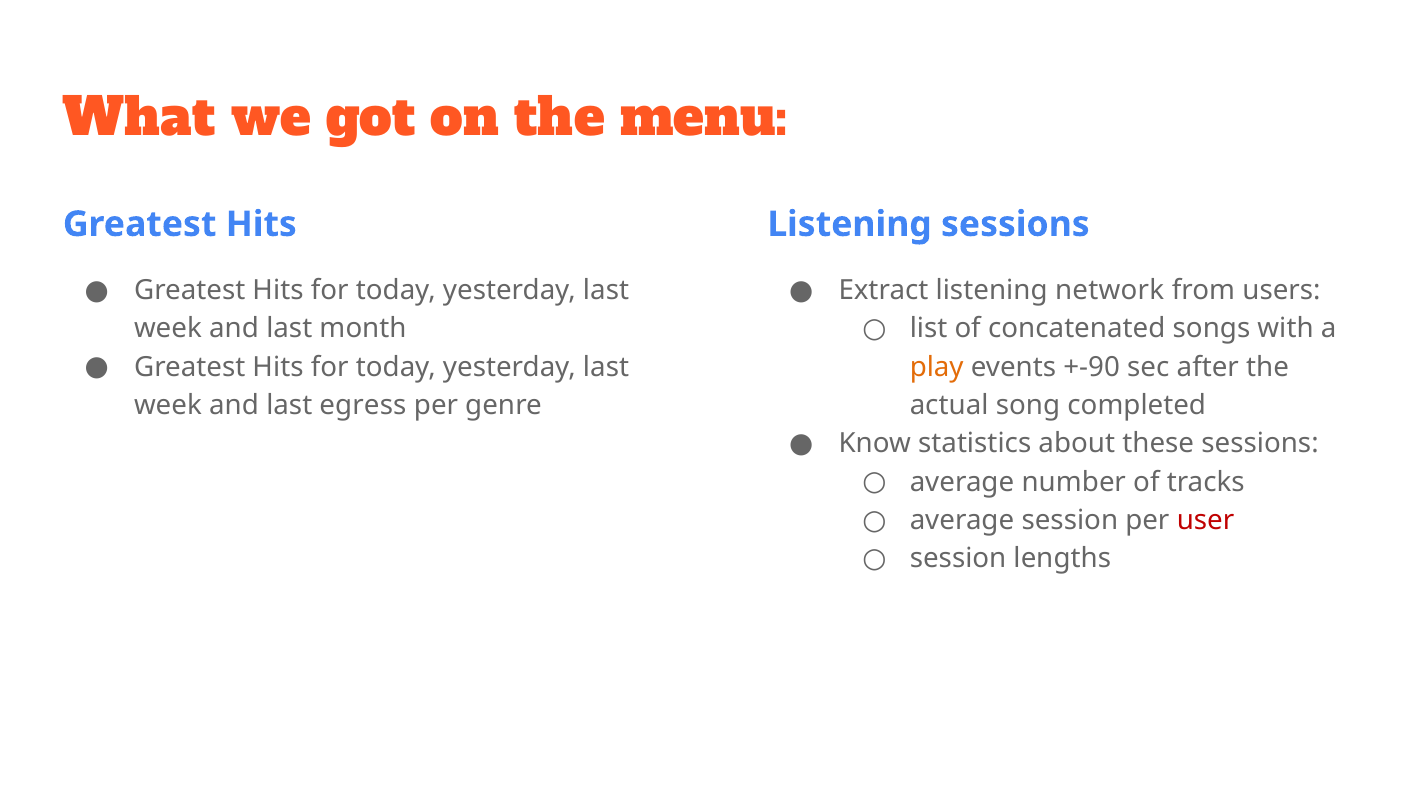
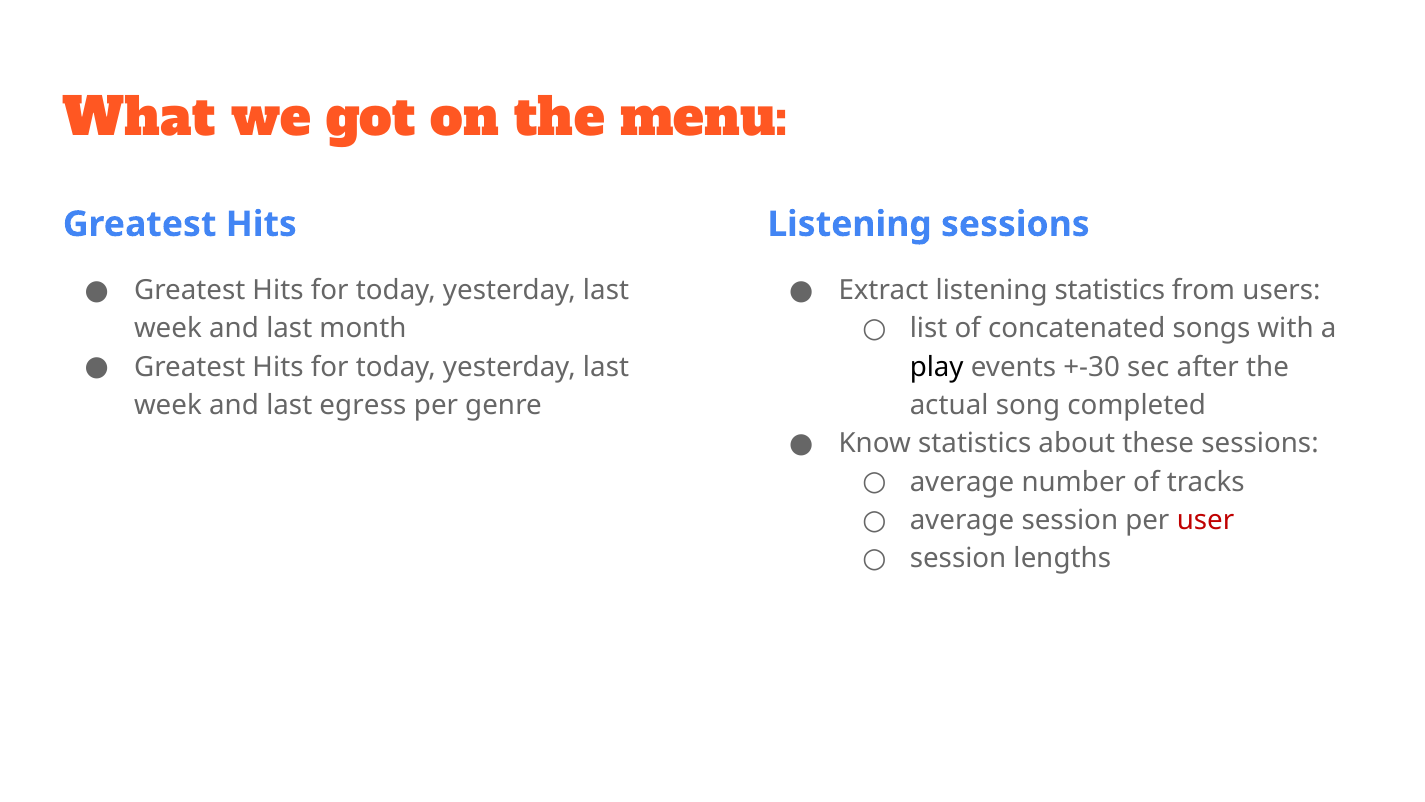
listening network: network -> statistics (1110, 290)
play colour: orange -> black (937, 367)
+-90: +-90 -> +-30 (1092, 367)
